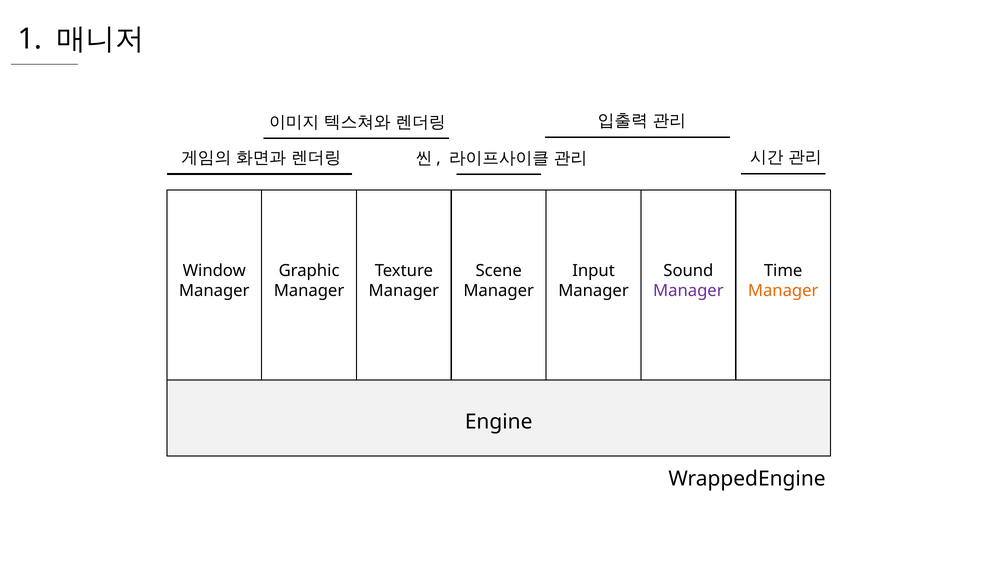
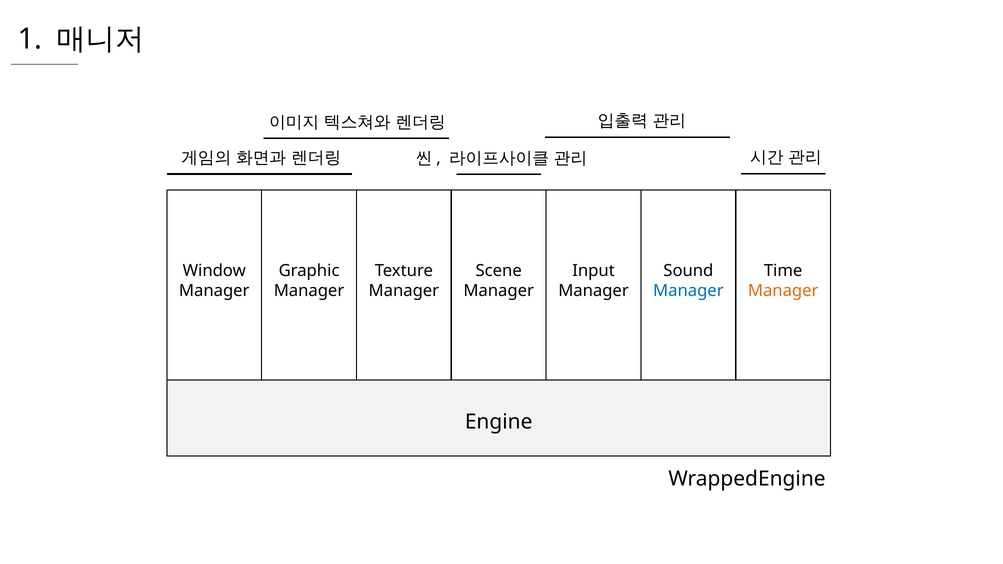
Manager colour: purple -> blue (688, 291)
